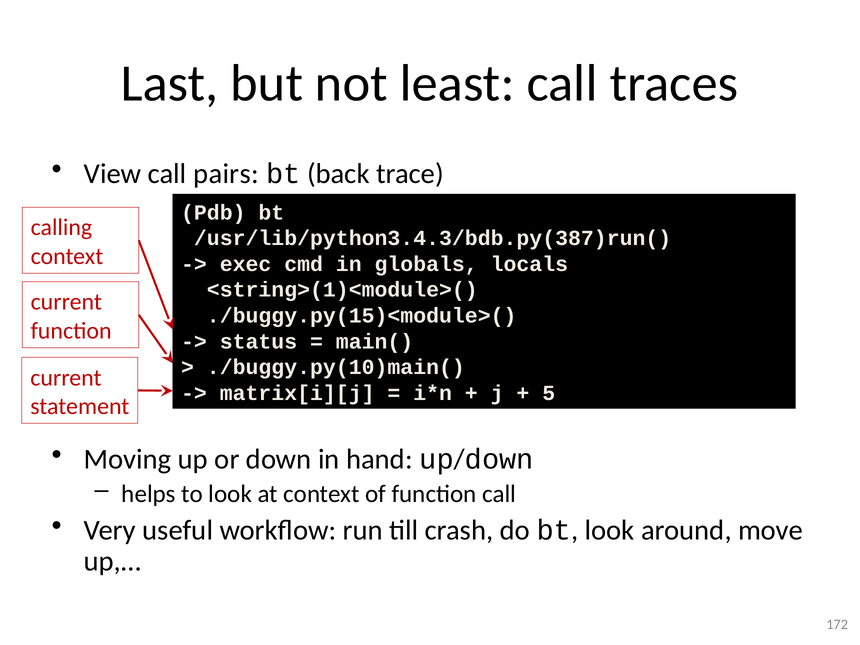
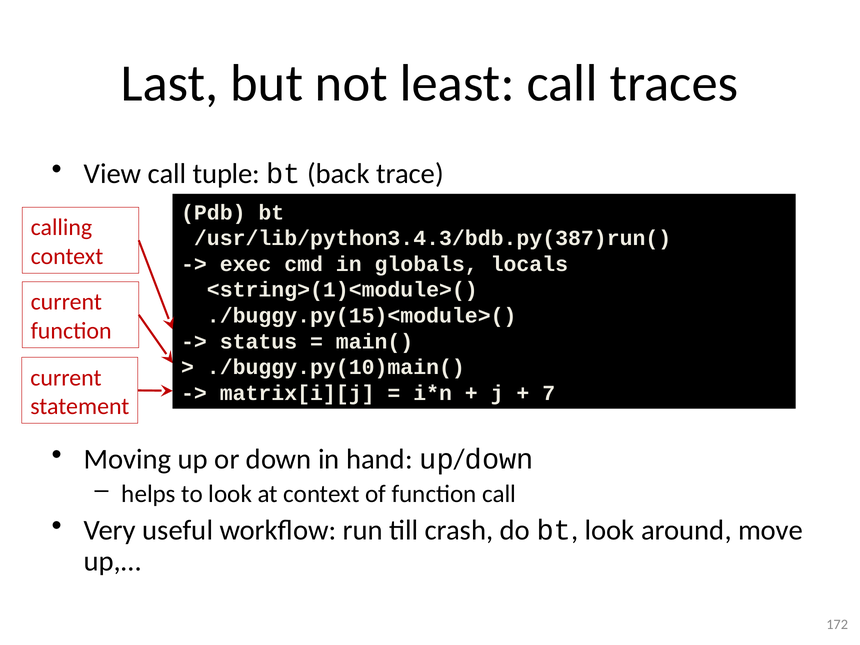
pairs: pairs -> tuple (226, 174)
5: 5 -> 7 (549, 393)
